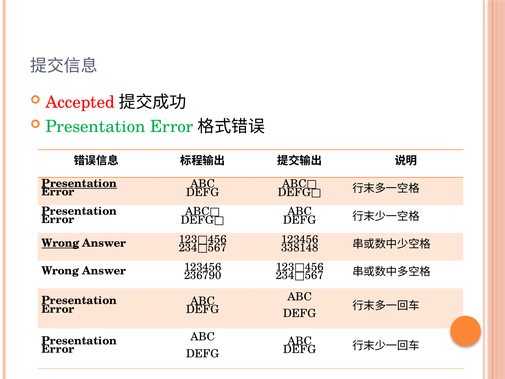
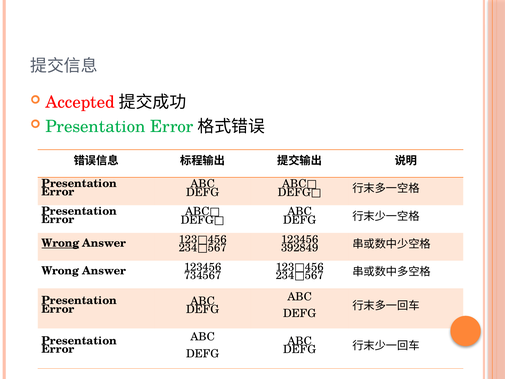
Presentation underline: present -> none (79, 183)
338148: 338148 -> 392849 (300, 248)
236790: 236790 -> 734567 (203, 275)
